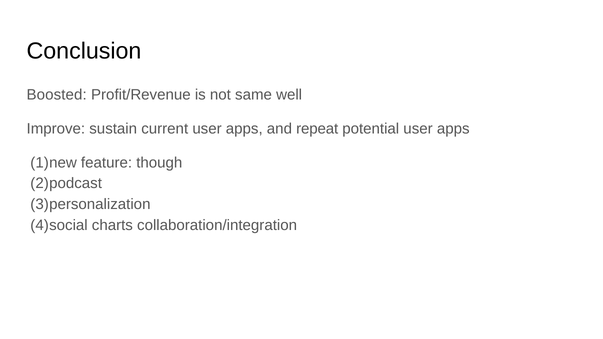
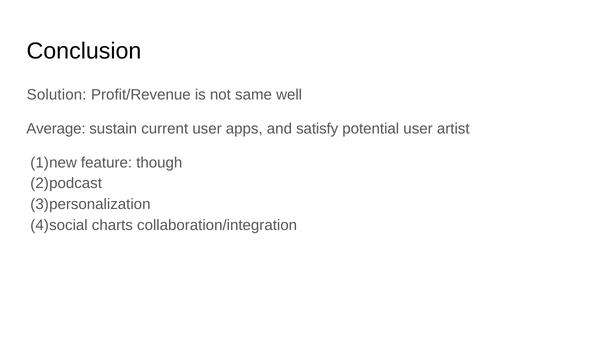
Boosted: Boosted -> Solution (57, 95)
Improve: Improve -> Average (56, 129)
repeat: repeat -> satisfy (317, 129)
potential user apps: apps -> artist (453, 129)
